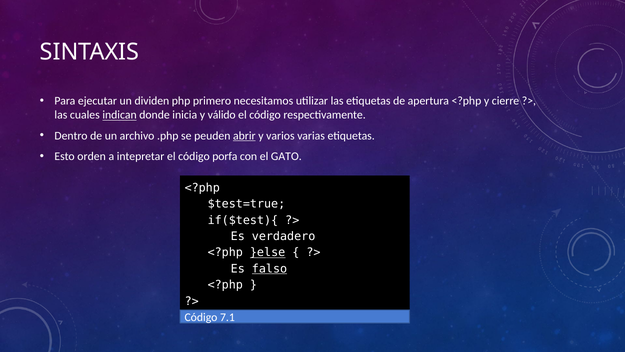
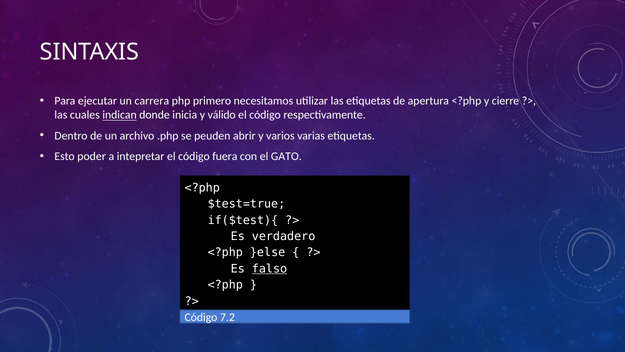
dividen: dividen -> carrera (152, 101)
abrir underline: present -> none (244, 136)
orden: orden -> poder (92, 156)
porfa: porfa -> fuera (225, 156)
}else underline: present -> none (268, 252)
7.1: 7.1 -> 7.2 (227, 317)
